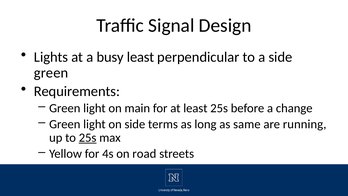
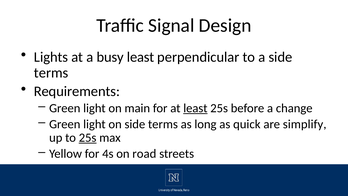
green: green -> terms (51, 73)
least underline: none -> present (195, 108)
same: same -> quick (247, 124)
running: running -> simplify (305, 124)
